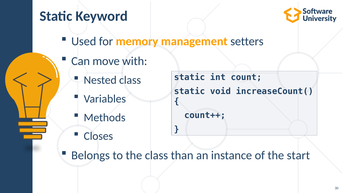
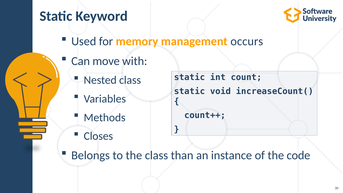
setters: setters -> occurs (247, 41)
start: start -> code (298, 155)
